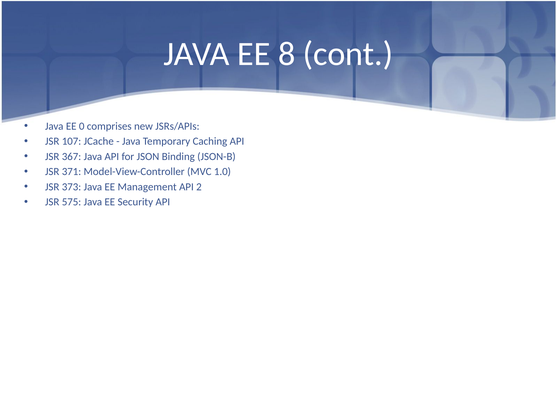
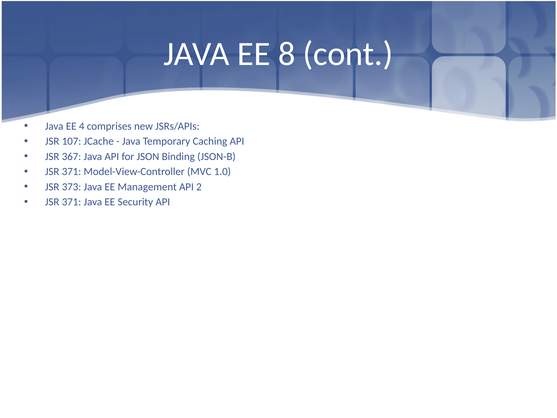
0: 0 -> 4 (82, 126)
575: 575 -> 371 (72, 202)
